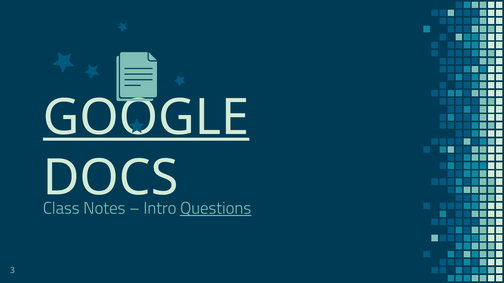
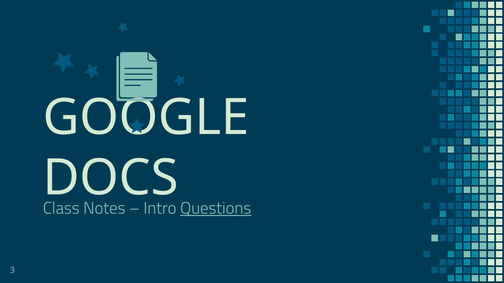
GOOGLE underline: present -> none (146, 118)
